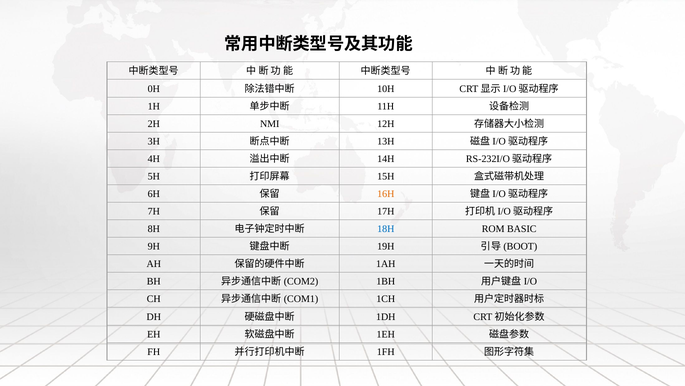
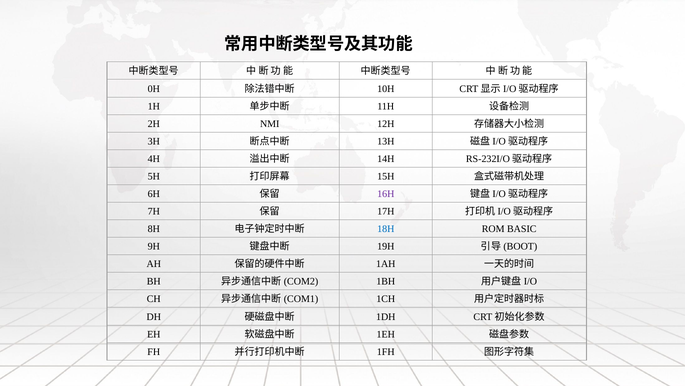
16H colour: orange -> purple (386, 194)
